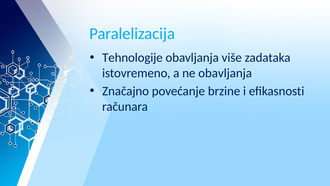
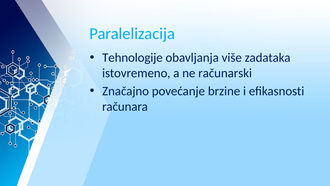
ne obavljanja: obavljanja -> računarski (225, 73)
